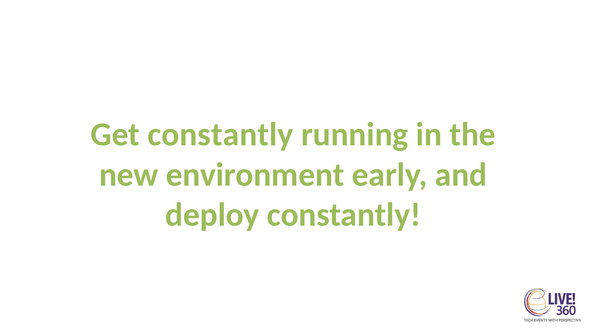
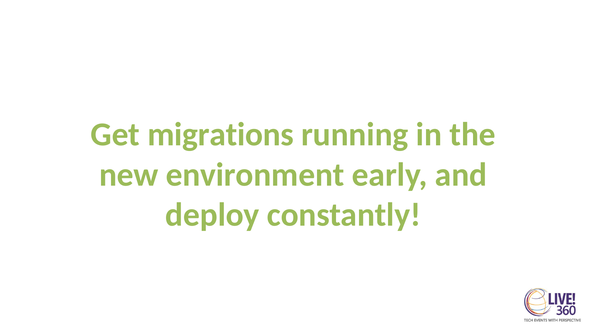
Get constantly: constantly -> migrations (221, 134)
